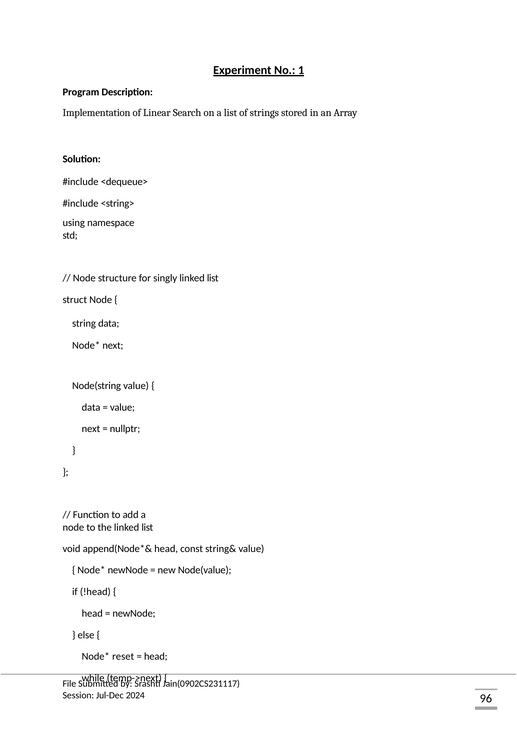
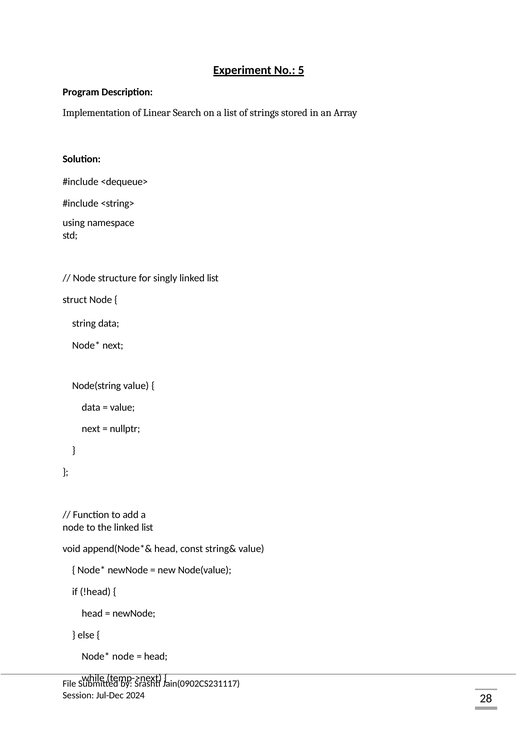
1: 1 -> 5 (301, 70)
reset: reset -> node (123, 656)
96: 96 -> 28 (486, 698)
